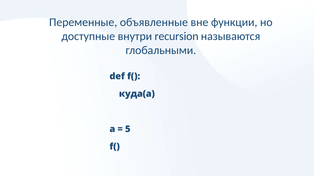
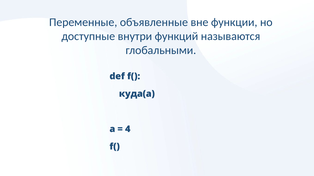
recursion: recursion -> функций (176, 36)
5: 5 -> 4 (128, 129)
